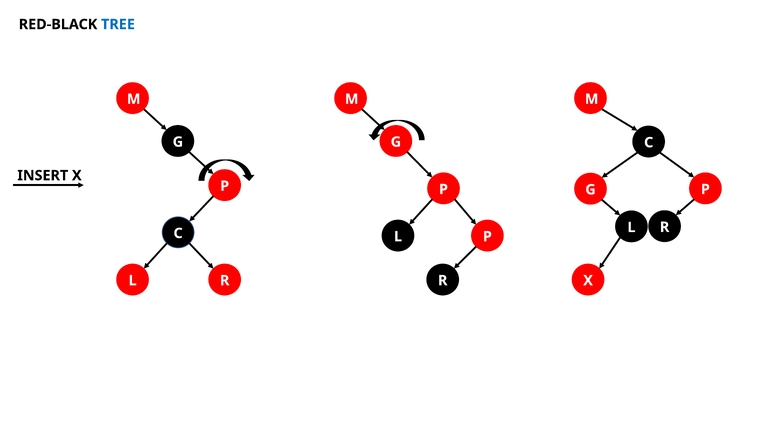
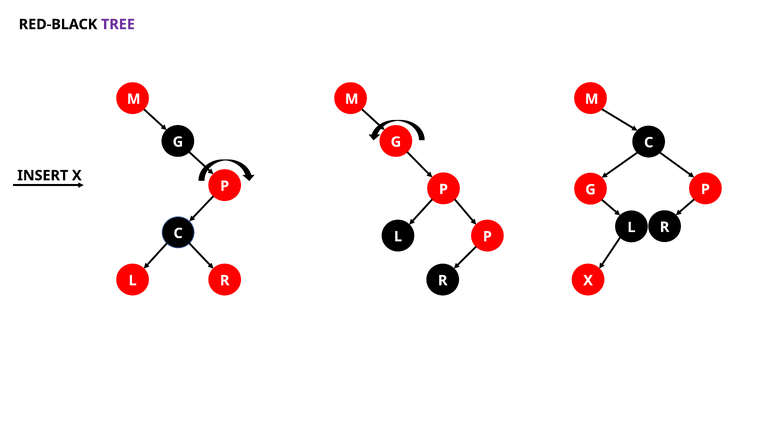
TREE colour: blue -> purple (118, 24)
